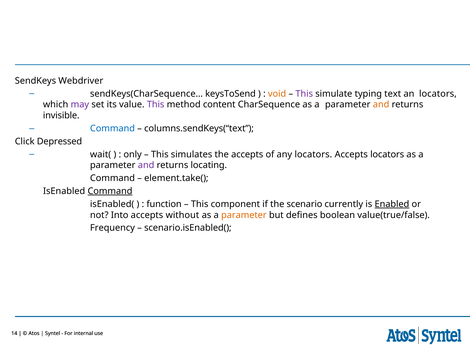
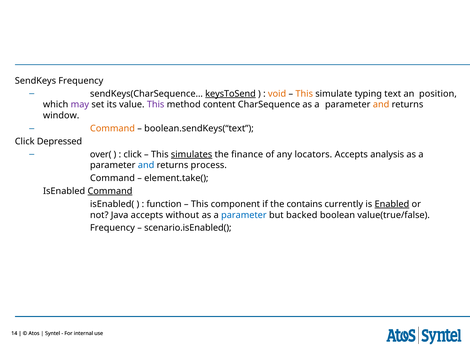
SendKeys Webdriver: Webdriver -> Frequency (81, 81)
keysToSend underline: none -> present (230, 94)
This colour: purple -> orange (304, 94)
an locators: locators -> position (438, 94)
invisible: invisible -> window (61, 116)
Command colour: blue -> orange (112, 129)
columns.sendKeys(“text: columns.sendKeys(“text -> boolean.sendKeys(“text (199, 129)
wait(: wait( -> over( (101, 155)
only: only -> click (133, 155)
simulates underline: none -> present (192, 155)
the accepts: accepts -> finance (247, 155)
Accepts locators: locators -> analysis (387, 155)
and colour: purple -> blue (146, 166)
locating: locating -> process (209, 166)
scenario: scenario -> contains (304, 204)
Into: Into -> Java (120, 215)
parameter colour: orange -> blue (244, 215)
defines: defines -> backed (302, 215)
